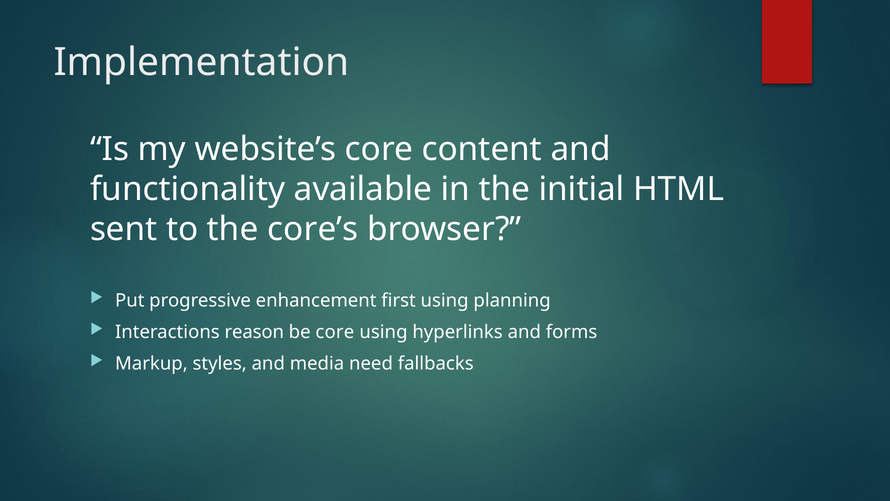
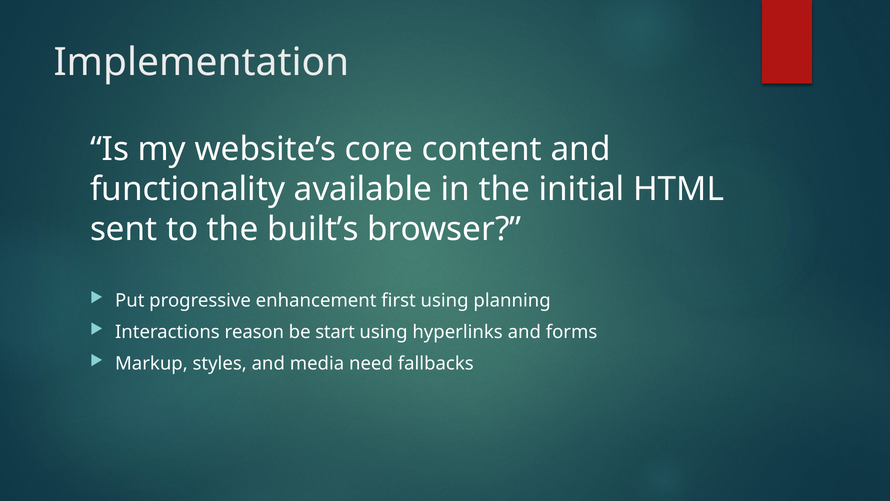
core’s: core’s -> built’s (313, 229)
be core: core -> start (335, 332)
